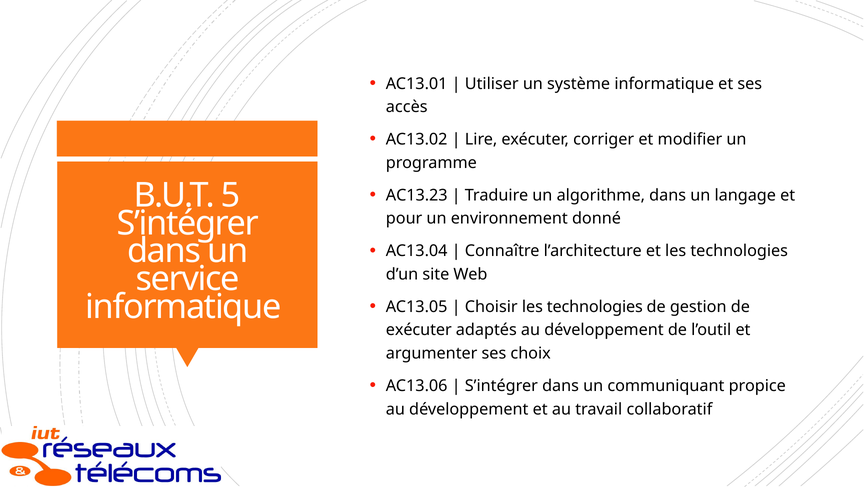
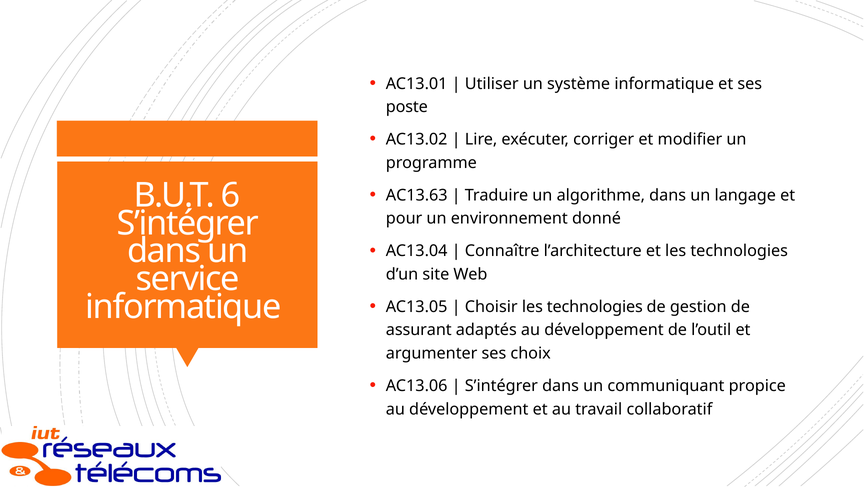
accès: accès -> poste (407, 107)
5: 5 -> 6 (231, 195)
AC13.23: AC13.23 -> AC13.63 (417, 195)
exécuter: exécuter -> assurant (419, 330)
